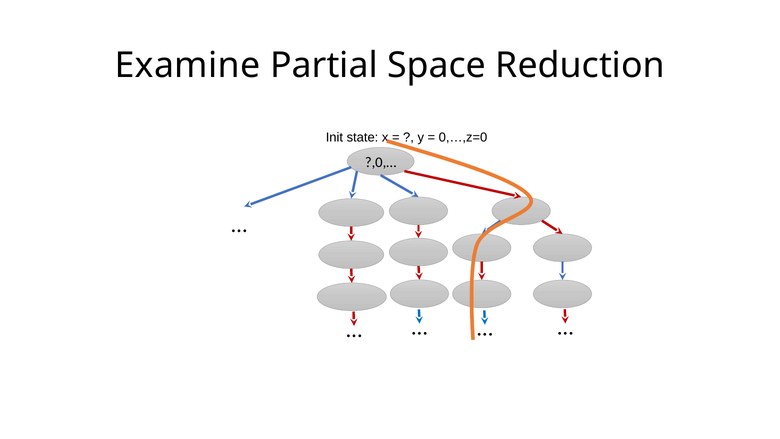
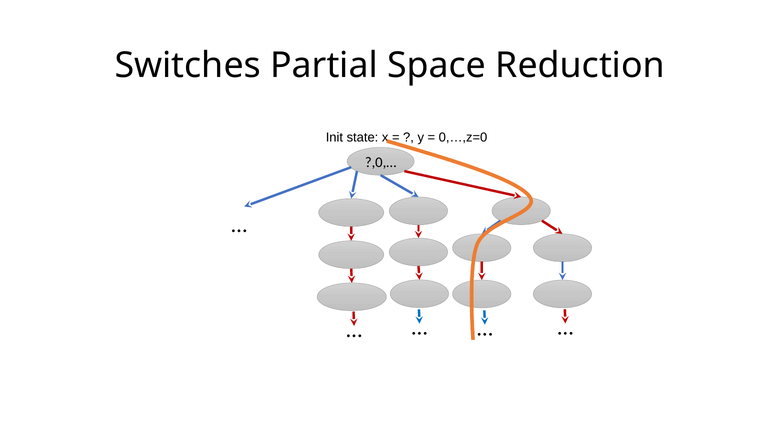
Examine: Examine -> Switches (188, 66)
